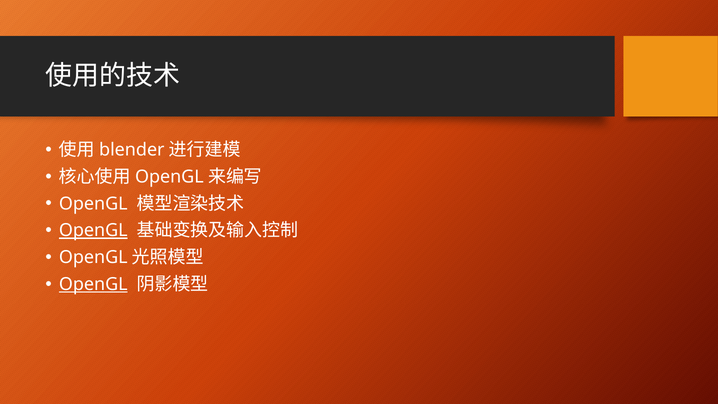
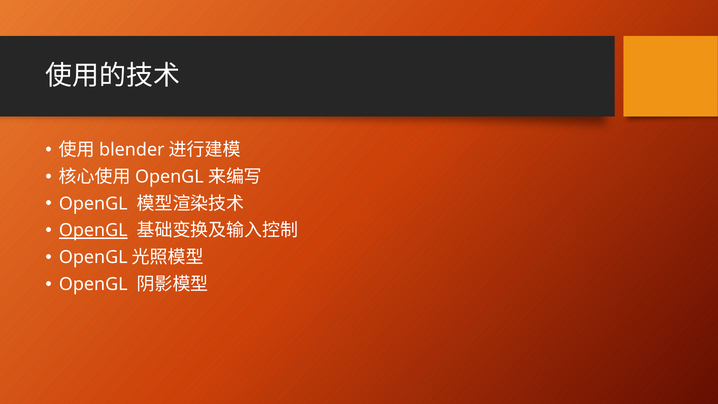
OpenGL underline: present -> none (93, 284)
